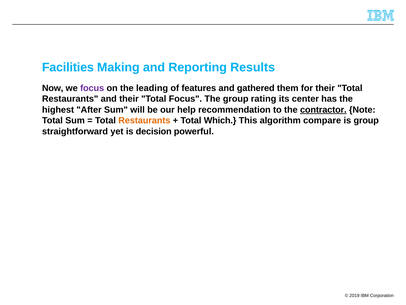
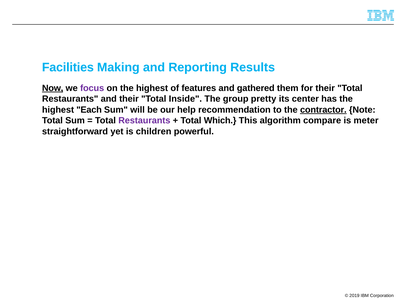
Now underline: none -> present (53, 88)
on the leading: leading -> highest (152, 88)
Total Focus: Focus -> Inside (185, 99)
rating: rating -> pretty (264, 99)
After: After -> Each (89, 110)
Restaurants colour: orange -> purple (144, 120)
is group: group -> meter (366, 120)
decision: decision -> children (154, 131)
